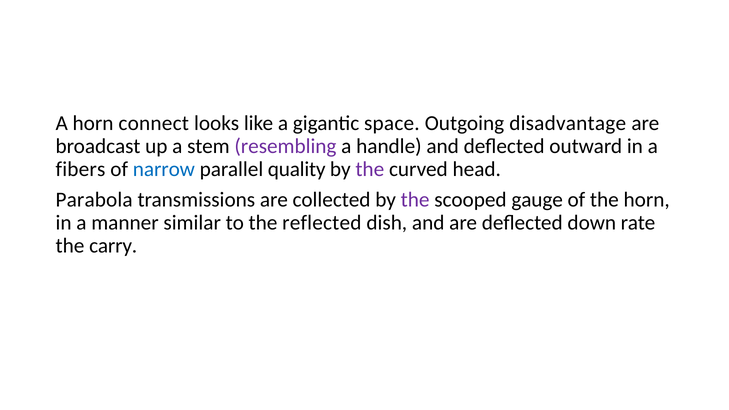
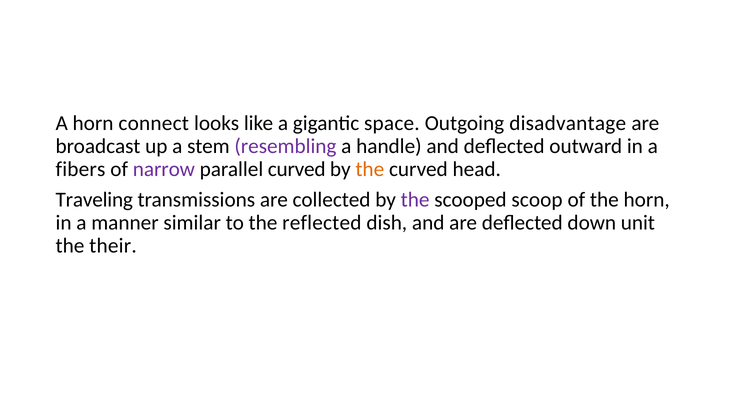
narrow colour: blue -> purple (164, 169)
parallel quality: quality -> curved (297, 169)
the colour: purple -> orange (370, 169)
Parabola: Parabola -> Traveling (94, 200)
gauge: gauge -> scoop (537, 200)
rate: rate -> unit (638, 223)
carry: carry -> their (113, 246)
